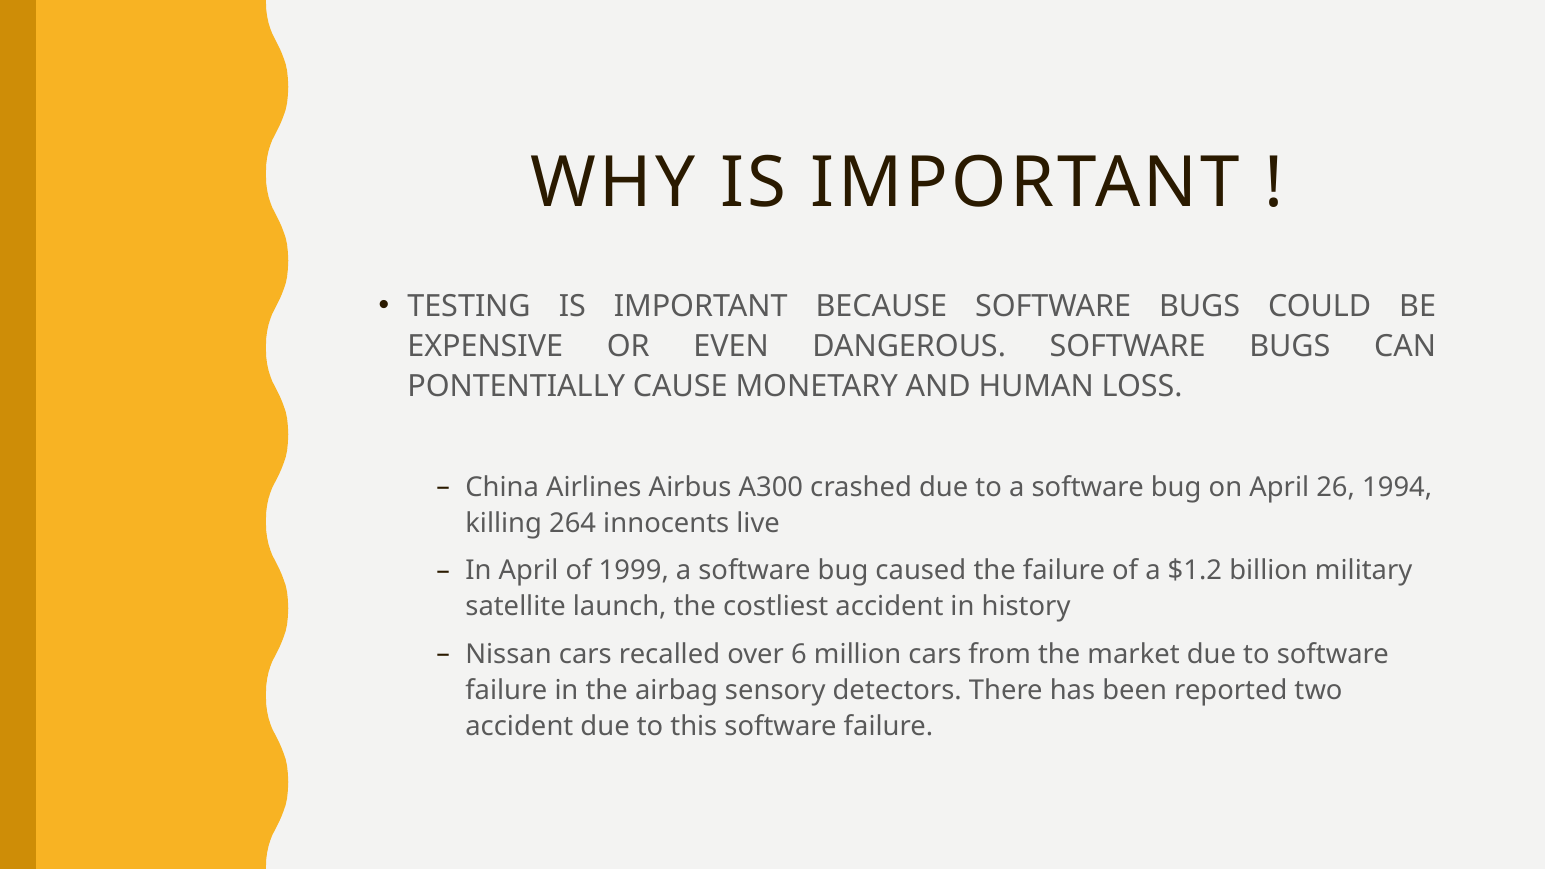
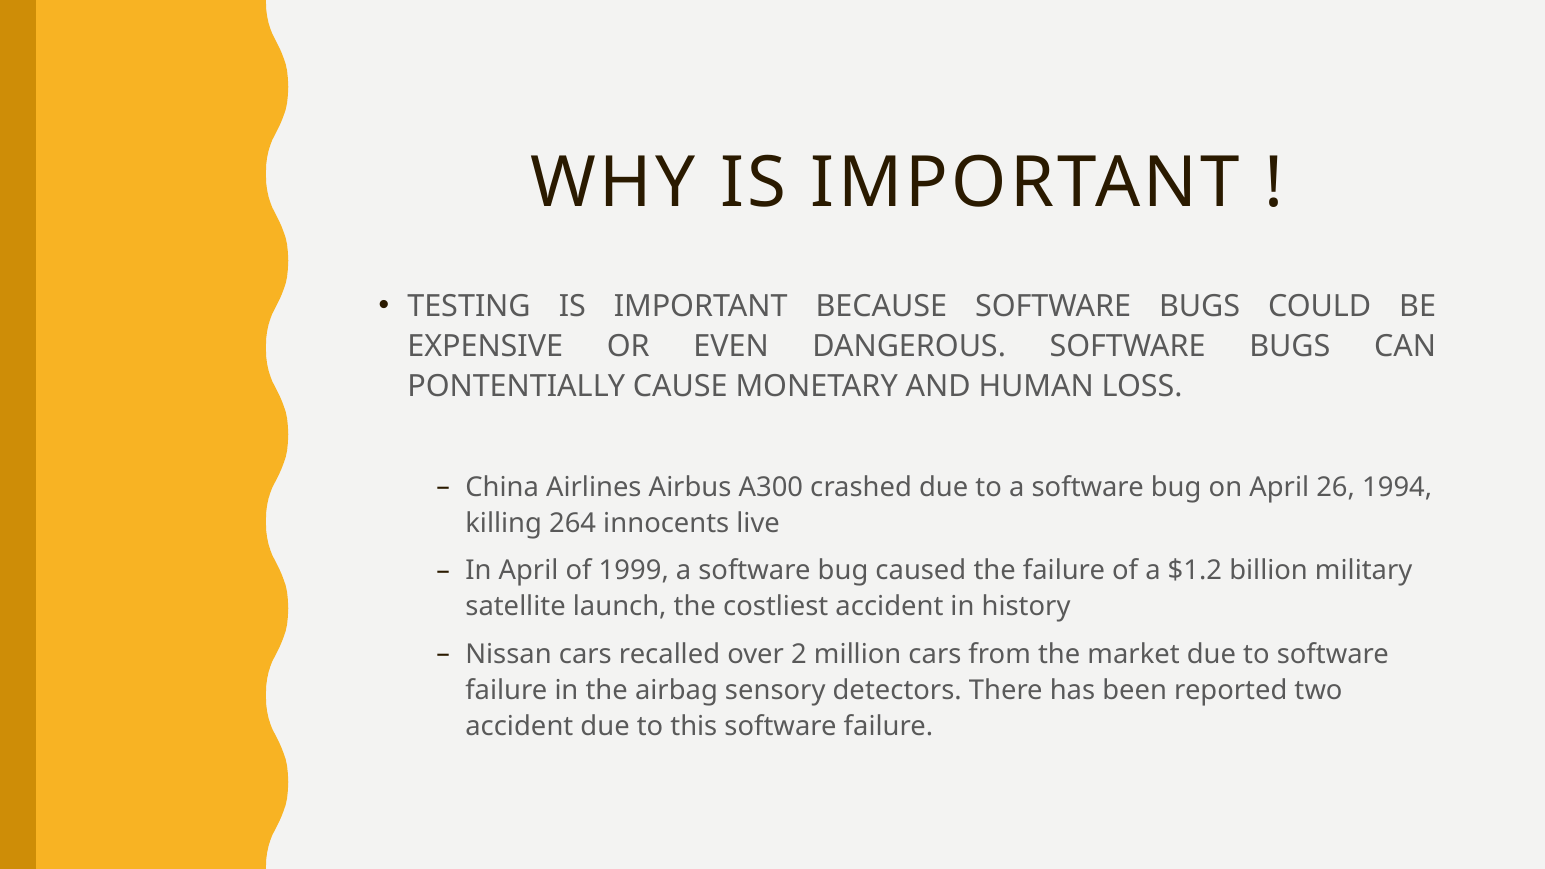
6: 6 -> 2 (799, 654)
